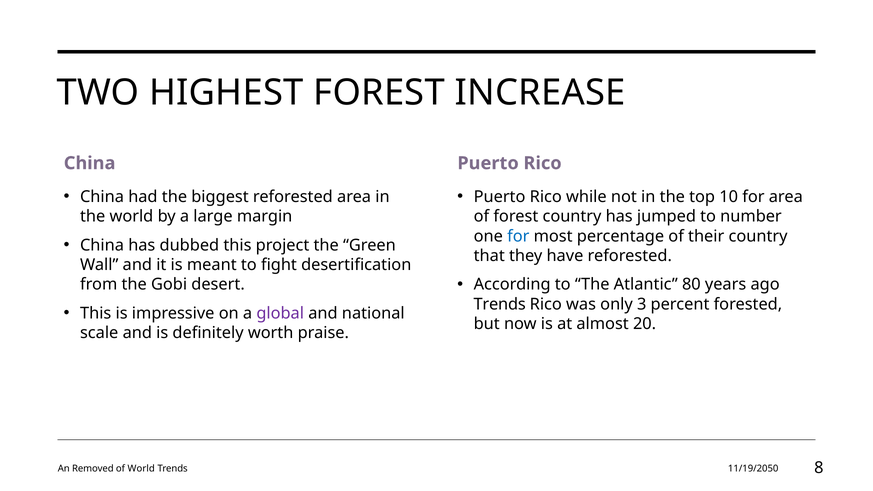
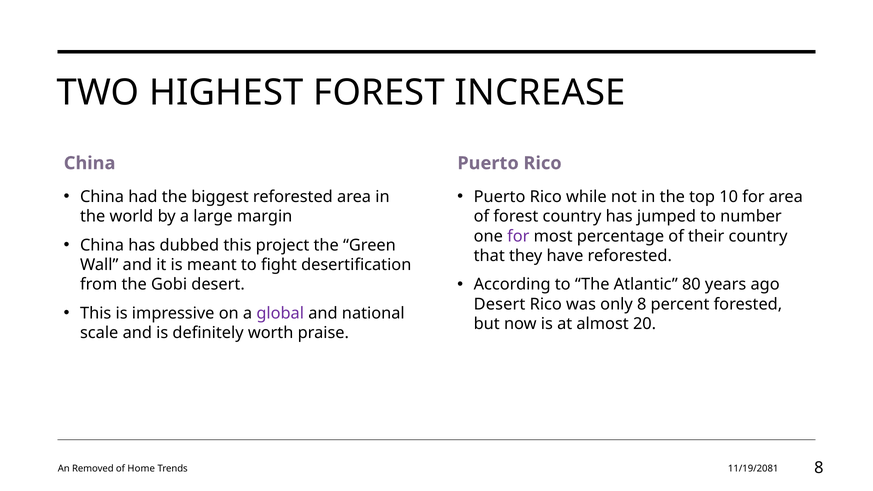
for colour: blue -> purple (518, 236)
Trends: Trends -> Desert (500, 304)
only 3: 3 -> 8 (642, 304)
of World: World -> Home (141, 469)
11/19/2050: 11/19/2050 -> 11/19/2081 (753, 469)
